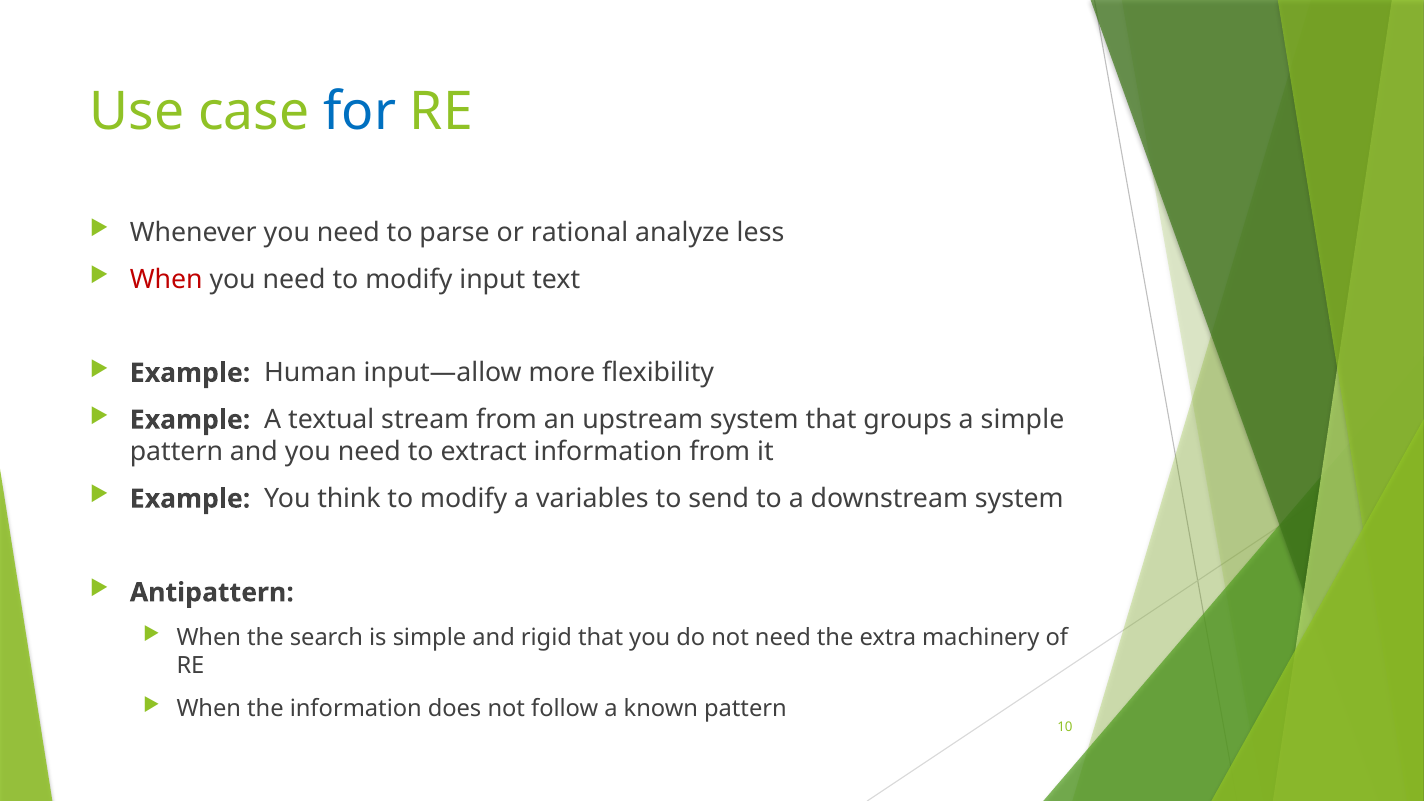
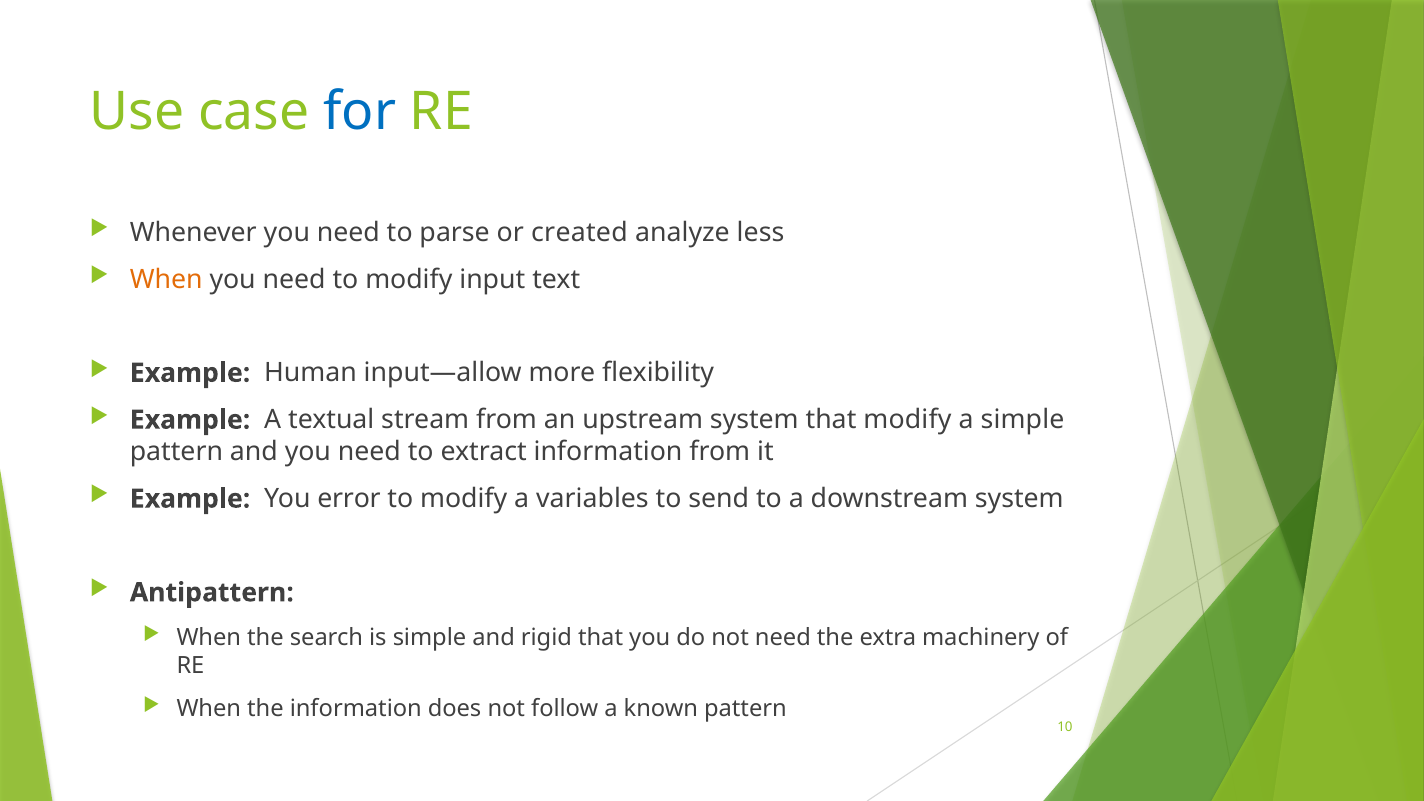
rational: rational -> created (579, 232)
When colour: red -> orange (166, 279)
that groups: groups -> modify (907, 420)
think: think -> error (349, 499)
